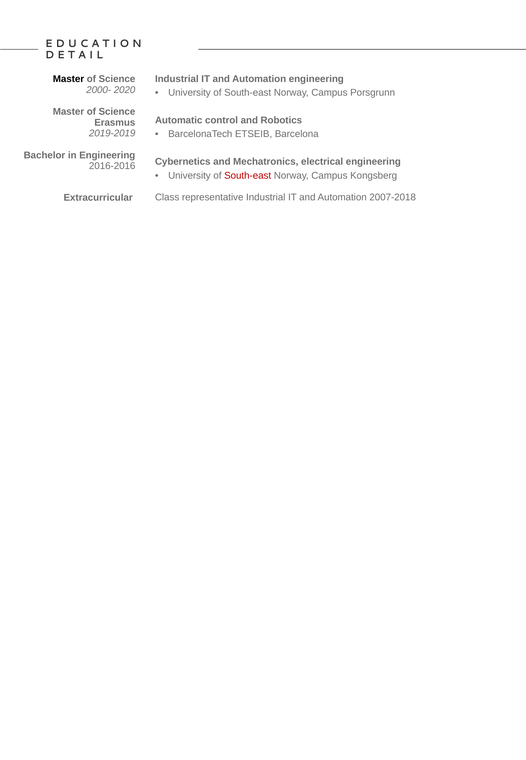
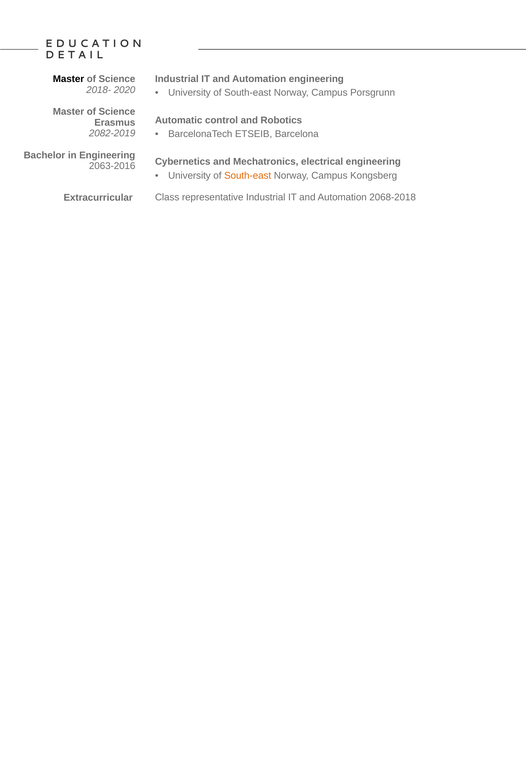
2000-: 2000- -> 2018- (99, 90)
2019-2019: 2019-2019 -> 2082-2019 (112, 133)
2016-2016: 2016-2016 -> 2063-2016 (112, 166)
South-east colour: red -> orange (248, 175)
2007-2018: 2007-2018 -> 2068-2018 (393, 197)
